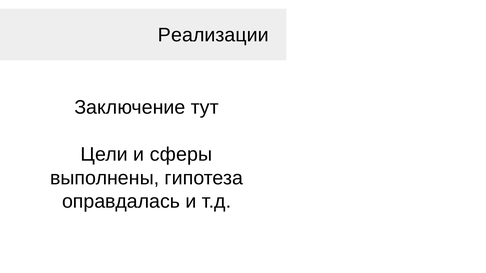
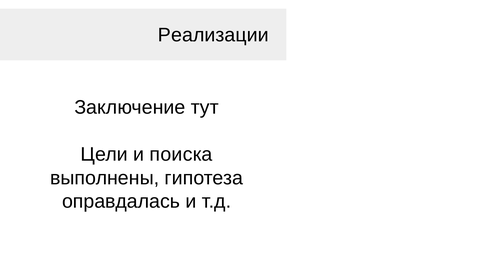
сферы: сферы -> поиска (181, 155)
